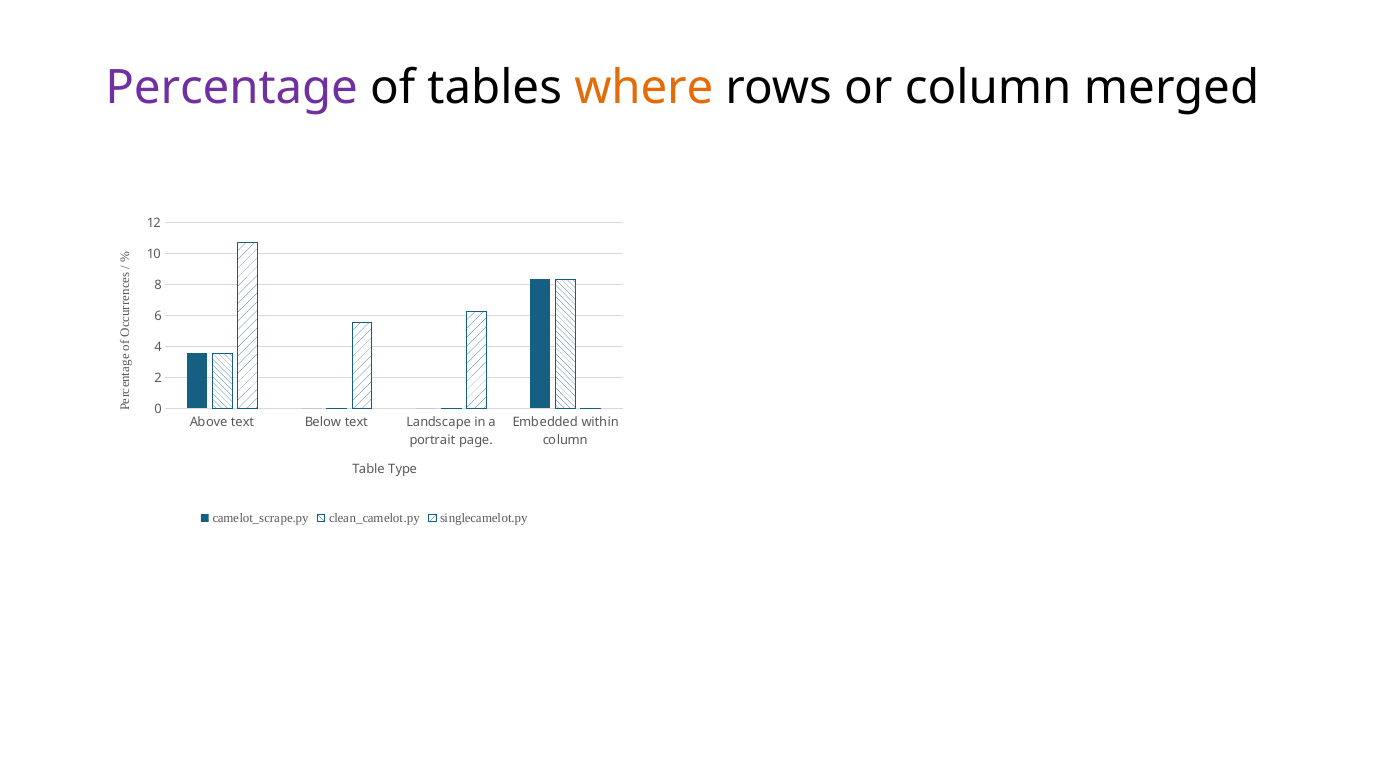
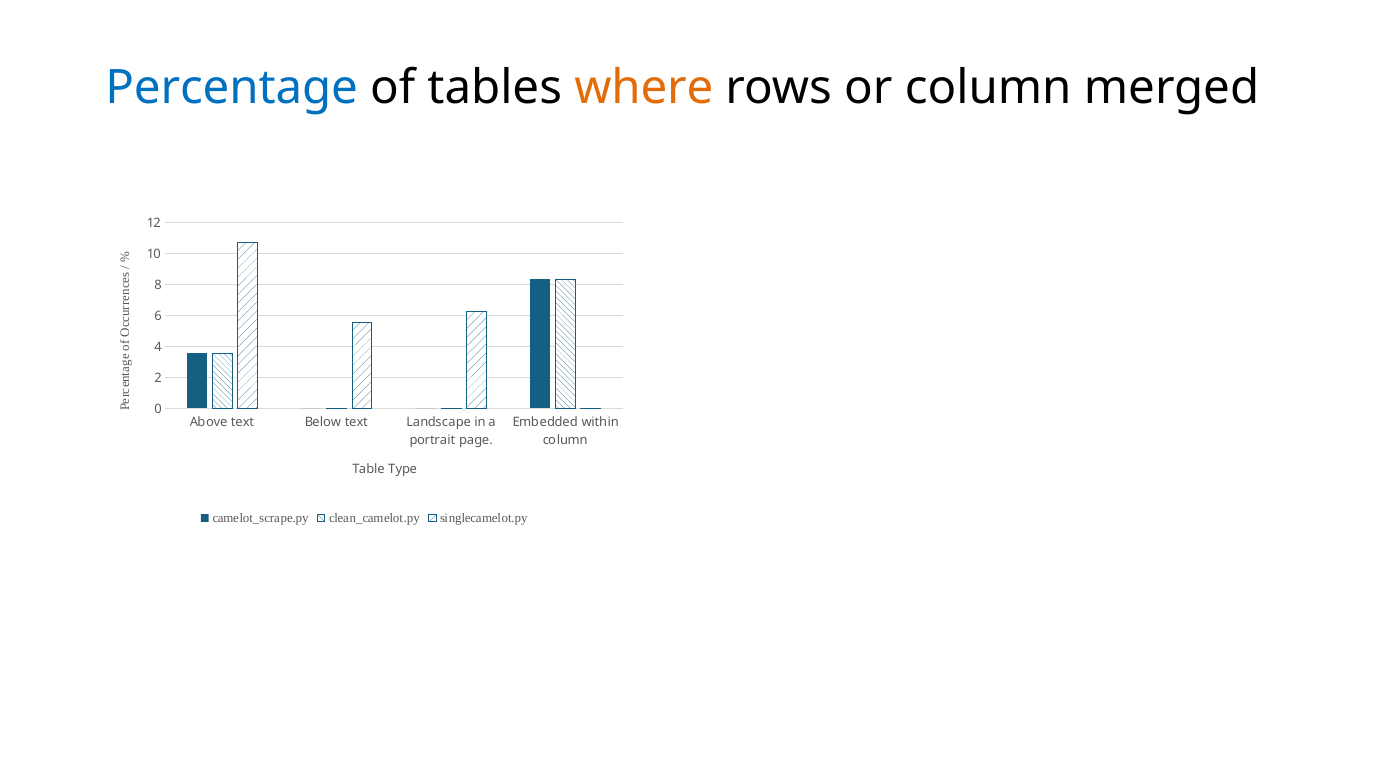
Percentage colour: purple -> blue (232, 88)
